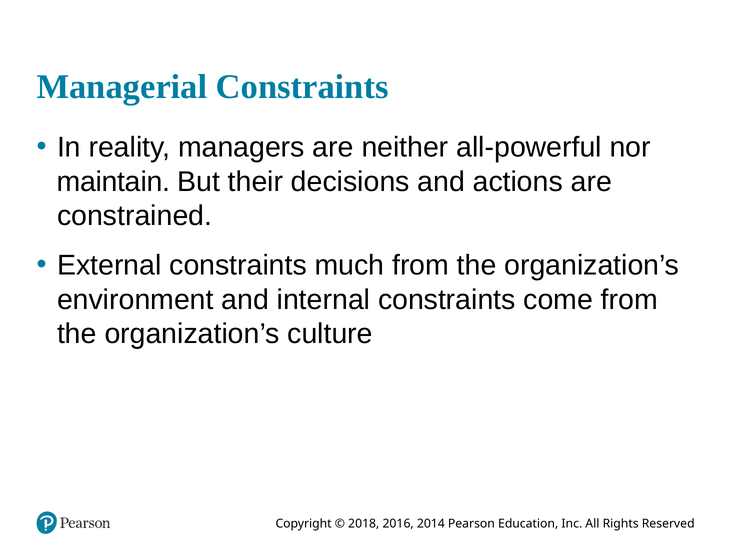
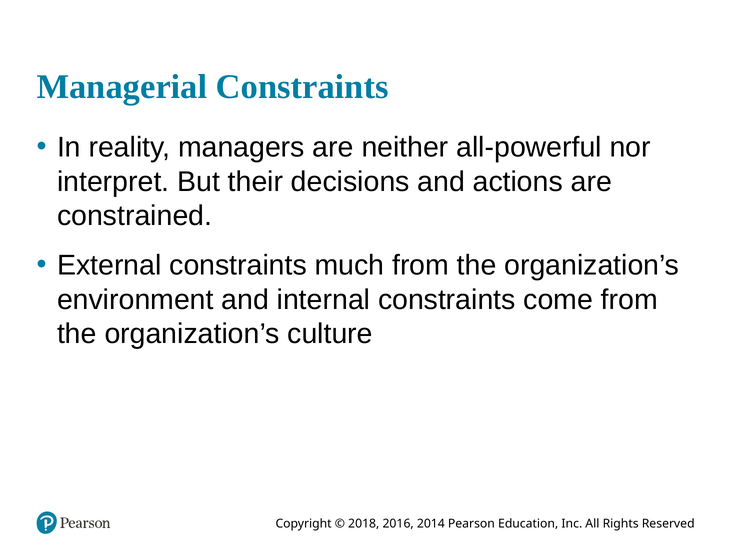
maintain: maintain -> interpret (113, 182)
